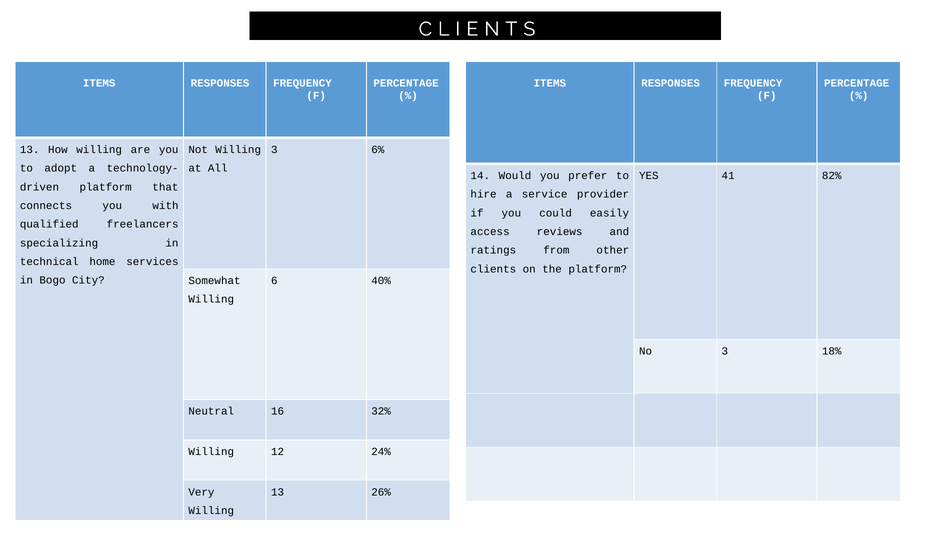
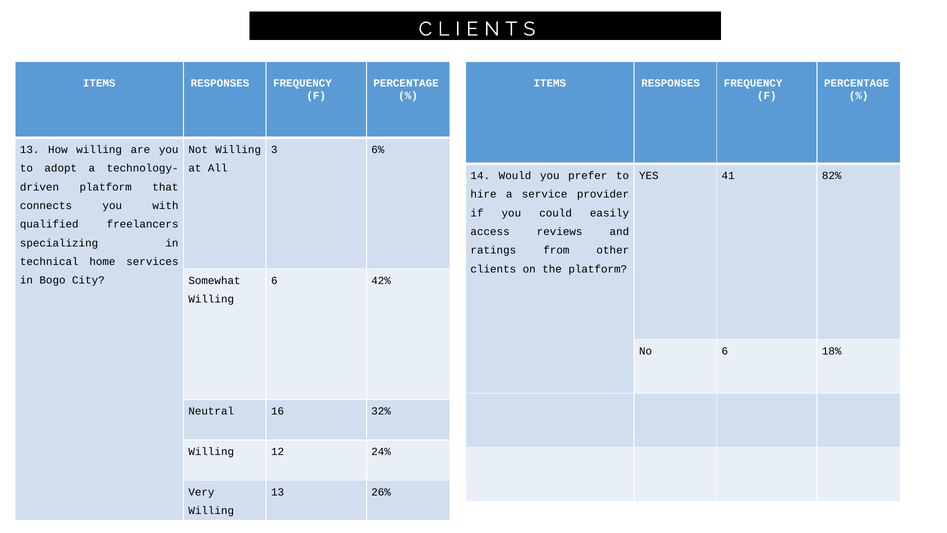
40%: 40% -> 42% (381, 280)
No 3: 3 -> 6 (725, 351)
